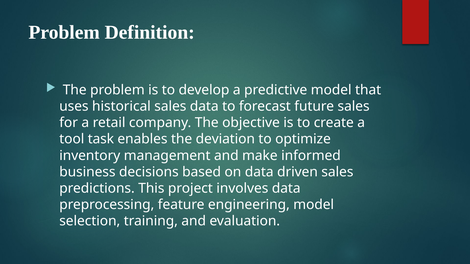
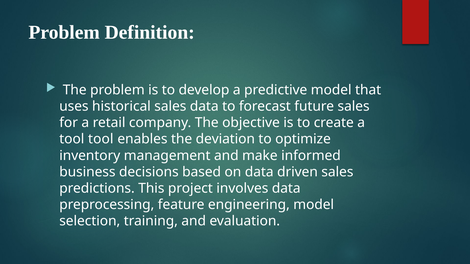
tool task: task -> tool (101, 139)
